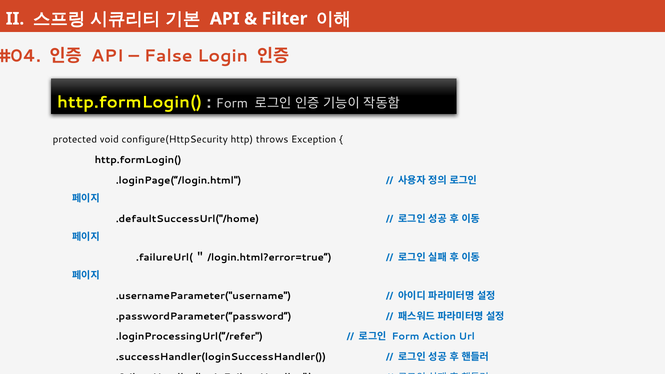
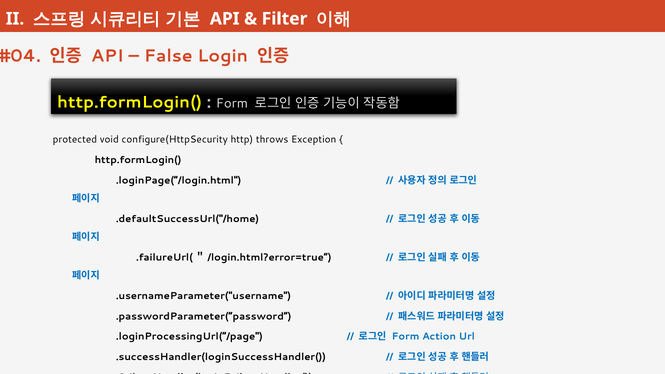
.loginProcessingUrl(“/refer: .loginProcessingUrl(“/refer -> .loginProcessingUrl(“/page (189, 337)
